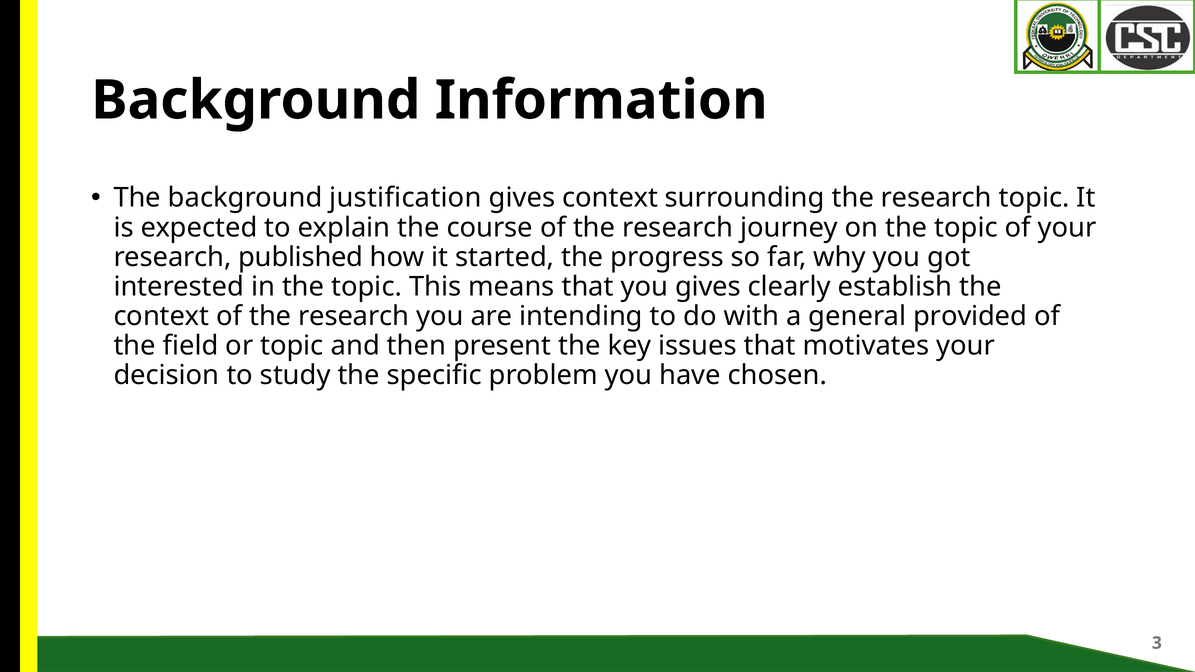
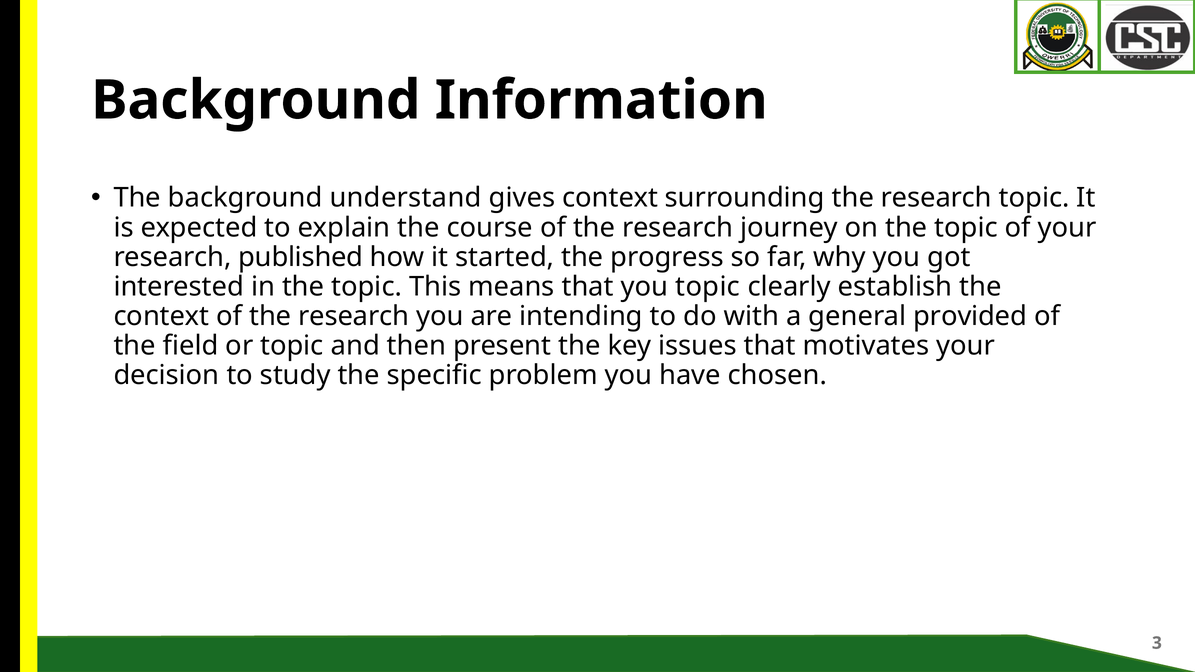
justification: justification -> understand (406, 198)
you gives: gives -> topic (708, 287)
